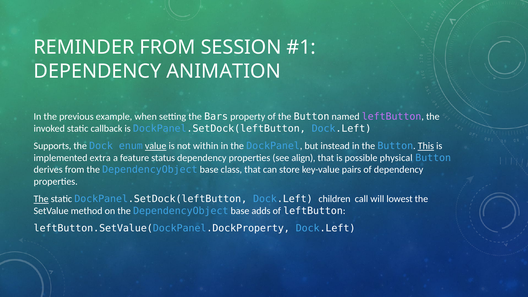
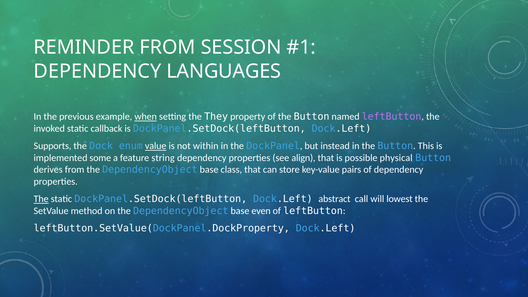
ANIMATION: ANIMATION -> LANGUAGES (224, 71)
when underline: none -> present (146, 117)
Bars: Bars -> They (216, 117)
This underline: present -> none (426, 146)
extra: extra -> some (100, 158)
status: status -> string (163, 158)
children: children -> abstract (335, 199)
adds: adds -> even (261, 211)
